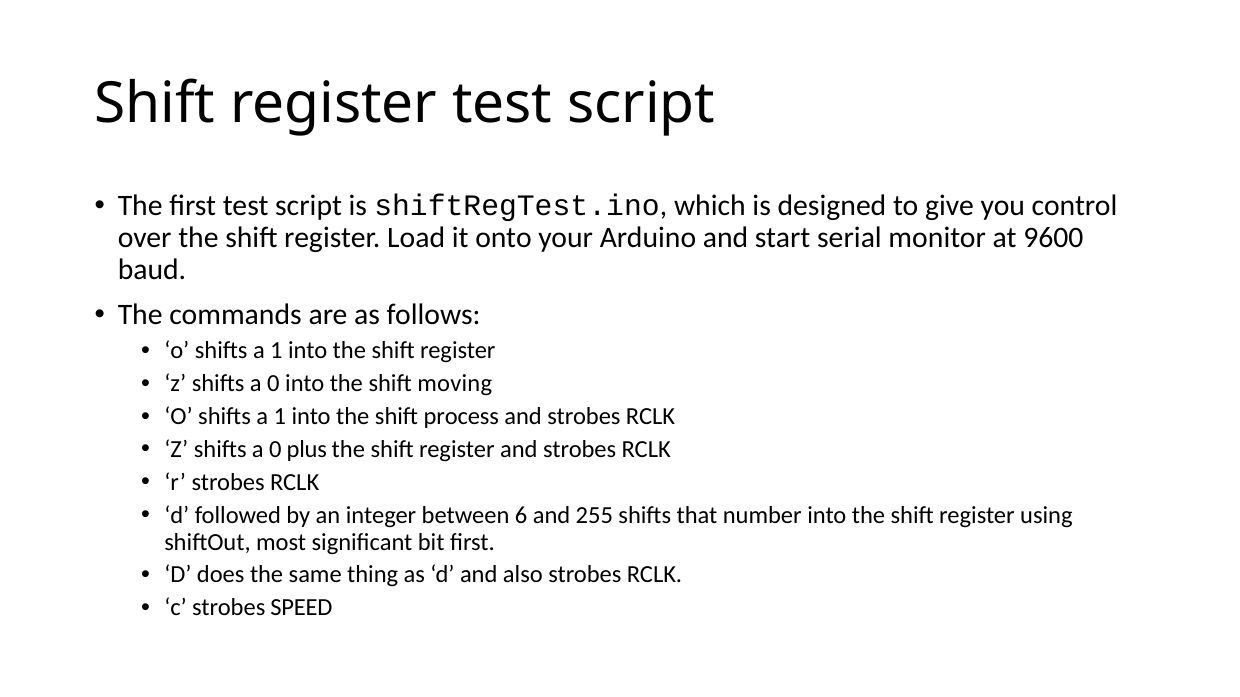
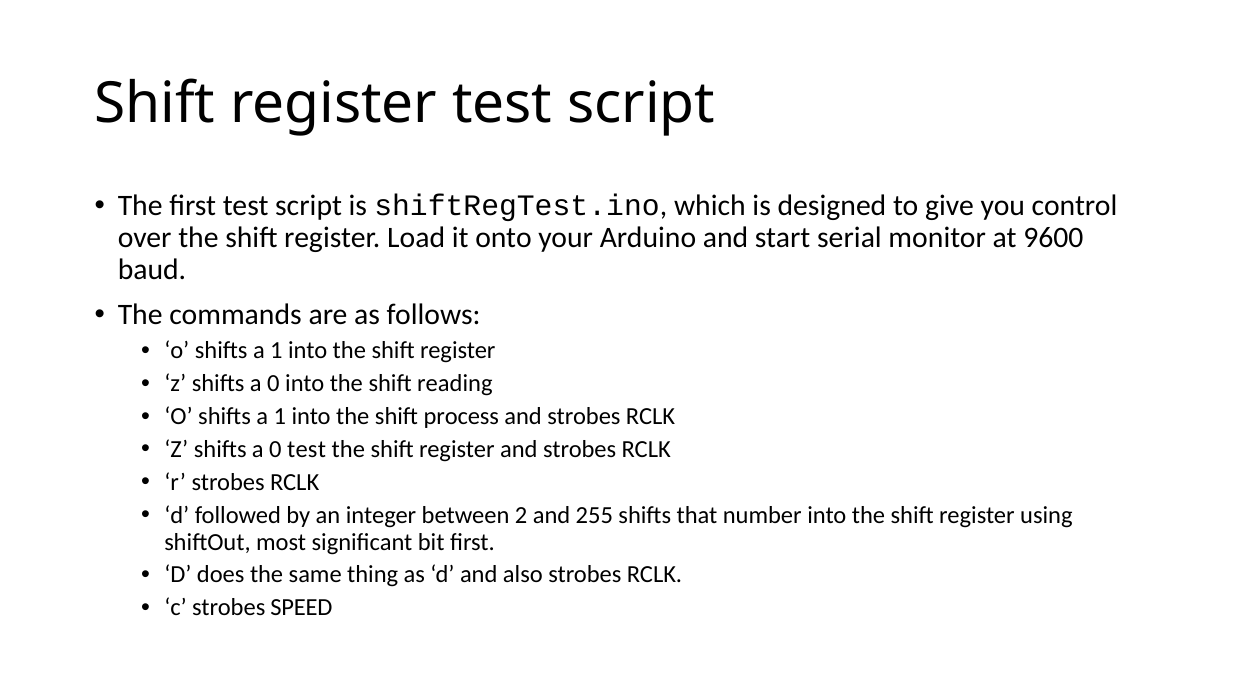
moving: moving -> reading (455, 384)
0 plus: plus -> test (307, 450)
6: 6 -> 2 (521, 516)
